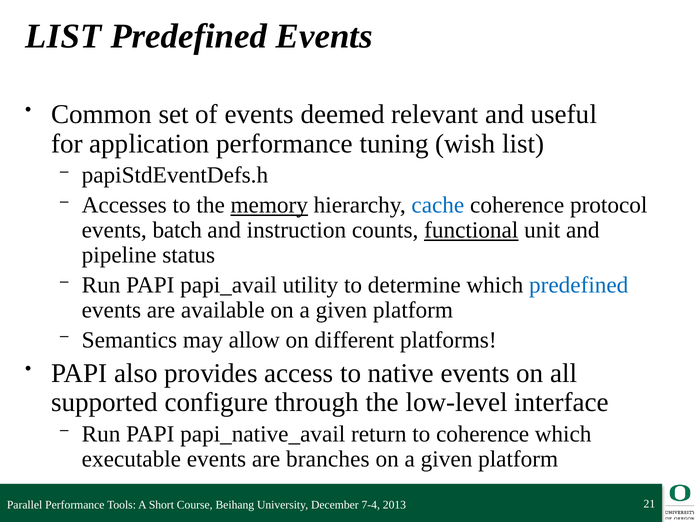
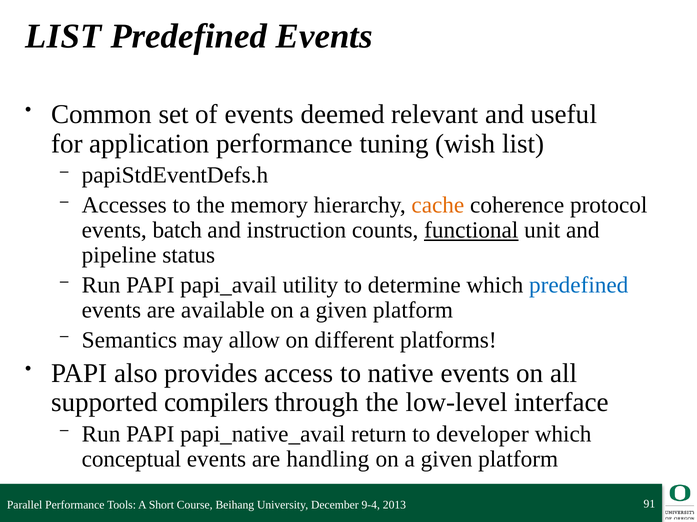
memory underline: present -> none (269, 205)
cache colour: blue -> orange (438, 205)
configure: configure -> compilers (217, 403)
to coherence: coherence -> developer (482, 435)
executable: executable -> conceptual (131, 460)
branches: branches -> handling (328, 460)
7-4: 7-4 -> 9-4 (371, 506)
21: 21 -> 91 (649, 505)
